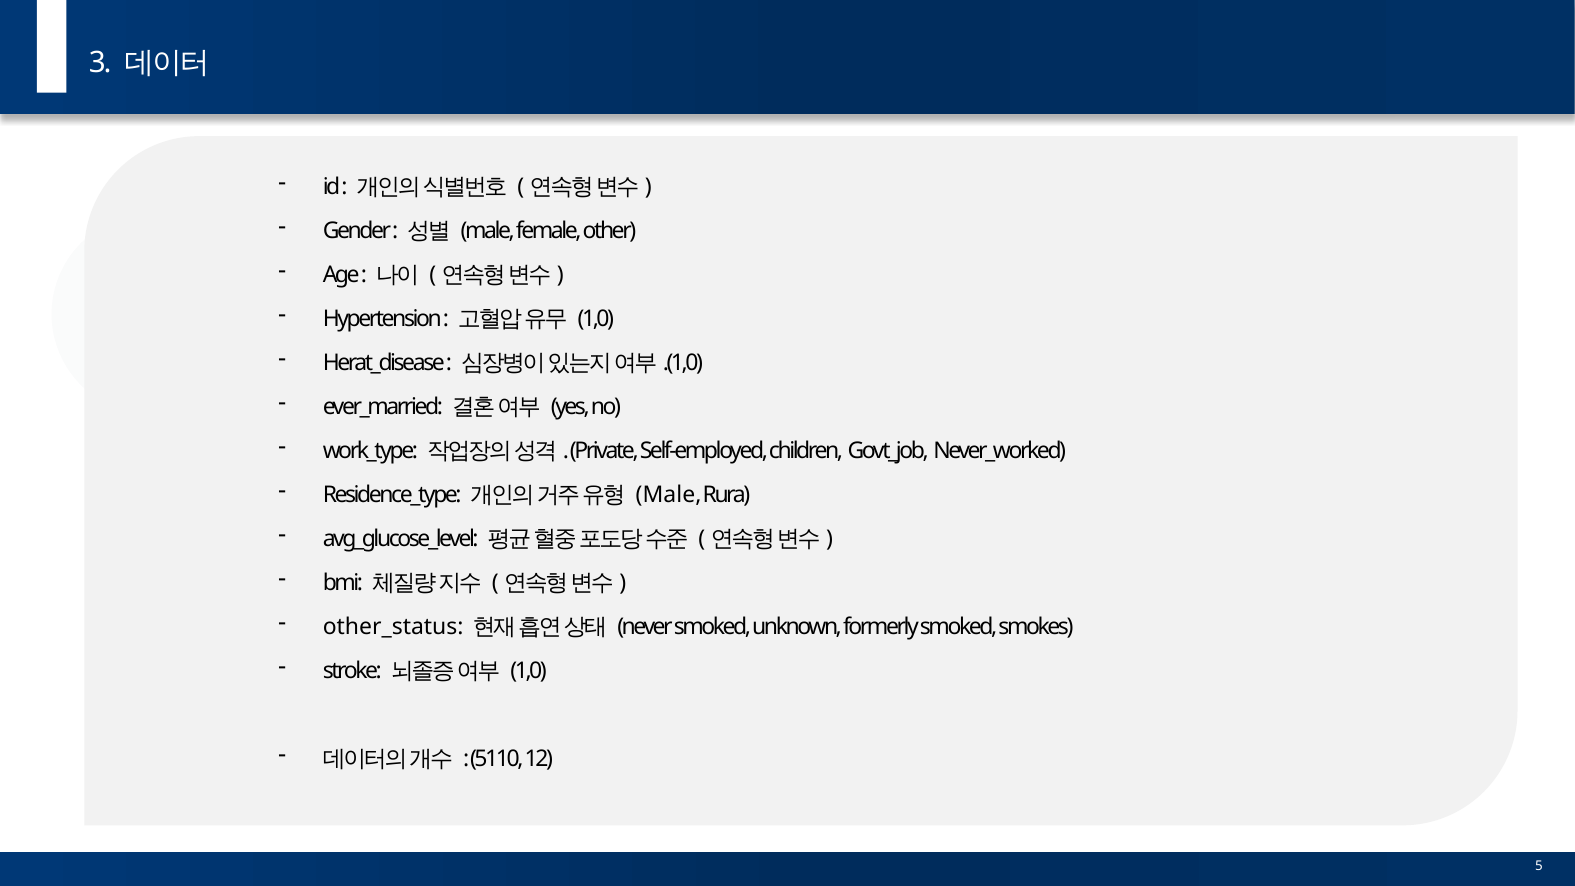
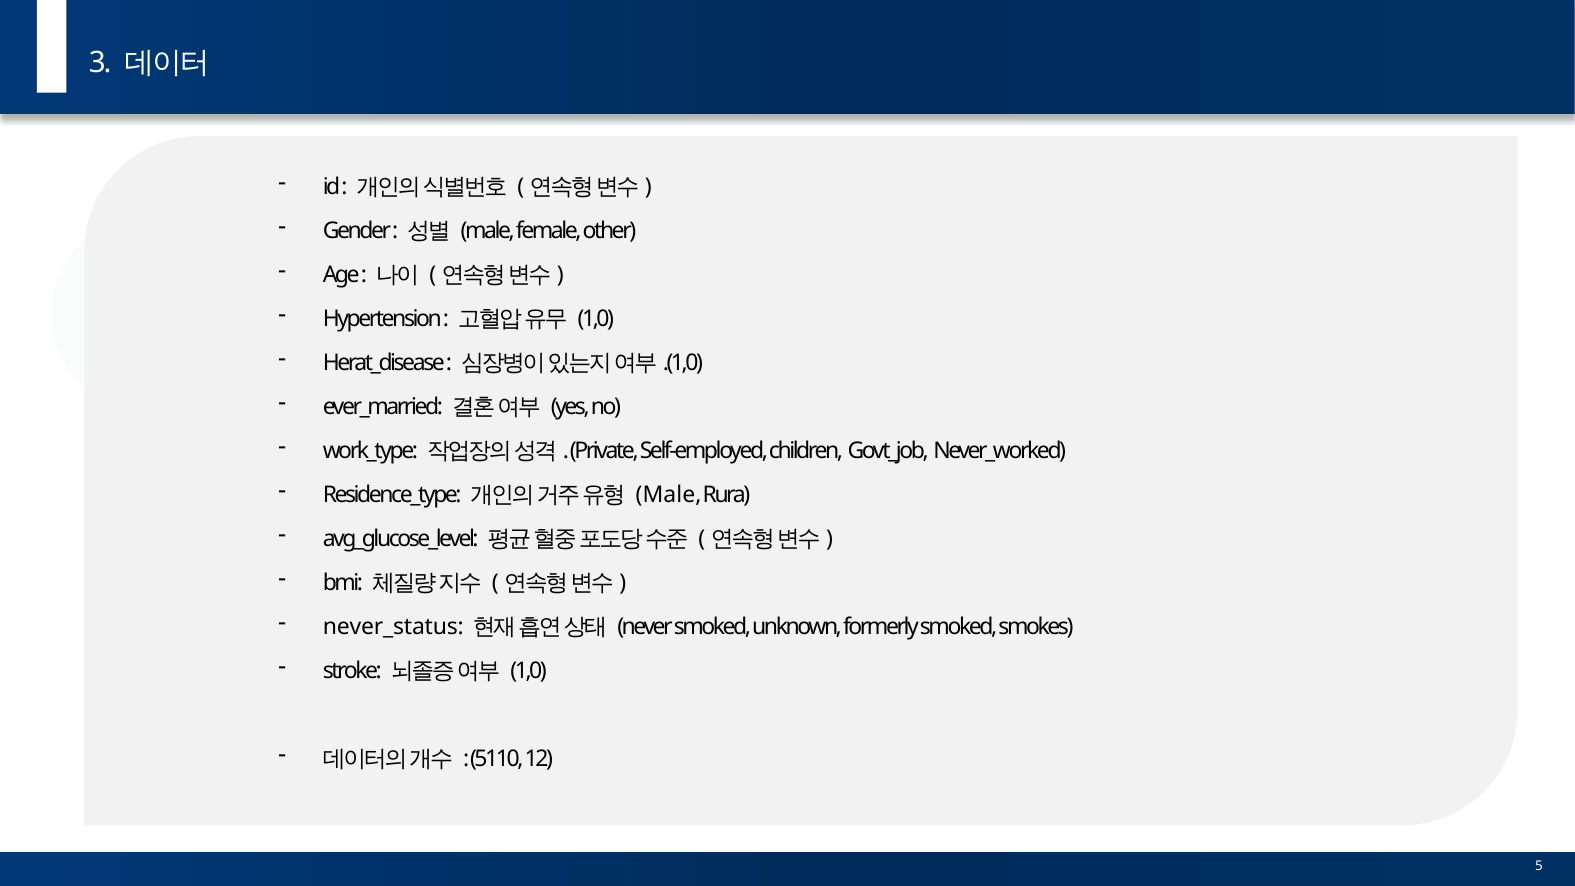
other_status: other_status -> never_status (393, 627)
